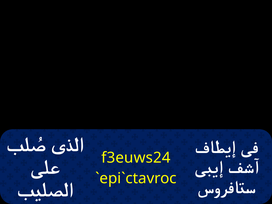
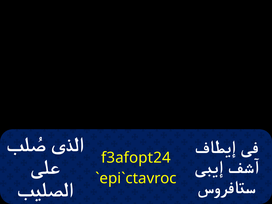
f3euws24: f3euws24 -> f3afopt24 (136, 158)
